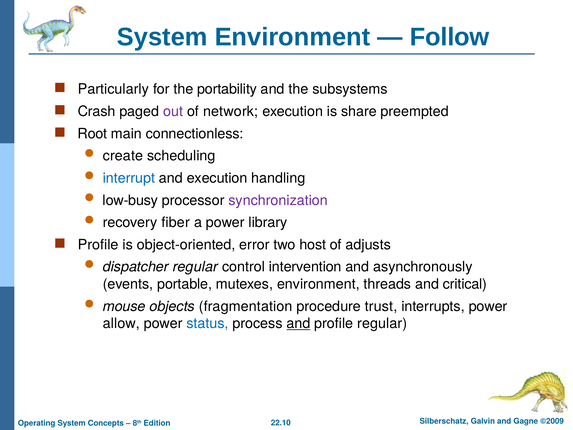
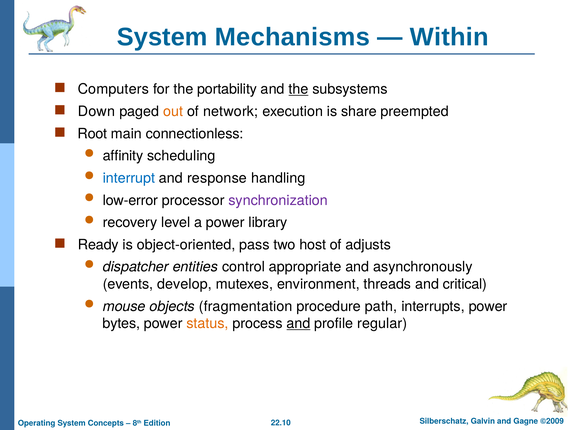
System Environment: Environment -> Mechanisms (292, 37)
Follow: Follow -> Within (449, 37)
Particularly: Particularly -> Computers (113, 89)
the underline: none -> present (298, 89)
Crash: Crash -> Down (96, 111)
out colour: purple -> orange (173, 111)
create: create -> affinity (123, 156)
and execution: execution -> response (217, 178)
low-busy: low-busy -> low-error (130, 200)
fiber: fiber -> level (176, 222)
Profile: Profile -> Ready (98, 245)
error: error -> pass (254, 245)
dispatcher regular: regular -> entities (195, 267)
intervention: intervention -> appropriate (305, 267)
portable: portable -> develop (185, 284)
trust: trust -> path (381, 306)
allow: allow -> bytes (121, 323)
status colour: blue -> orange (208, 323)
